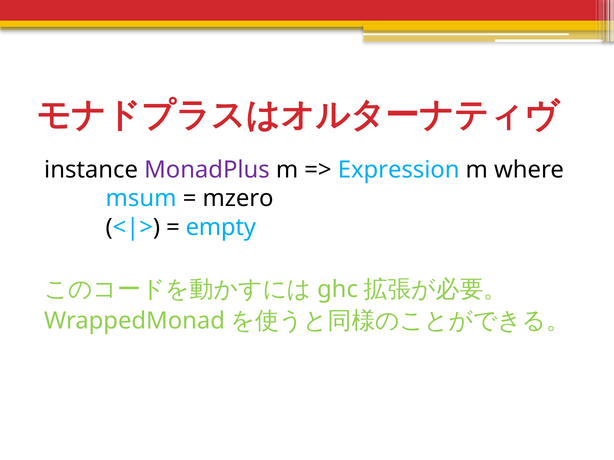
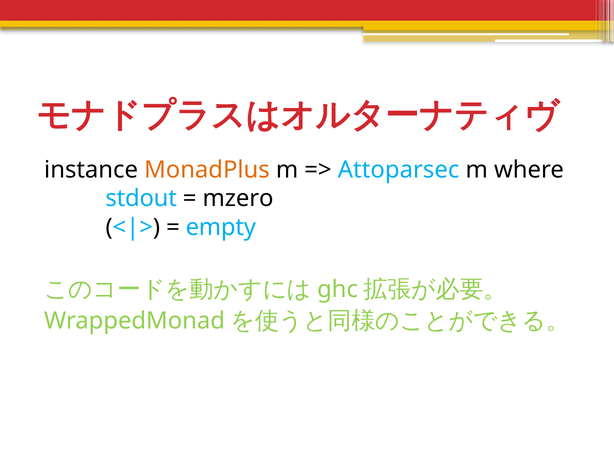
MonadPlus colour: purple -> orange (207, 170)
Expression: Expression -> Attoparsec (399, 170)
msum: msum -> stdout (141, 199)
